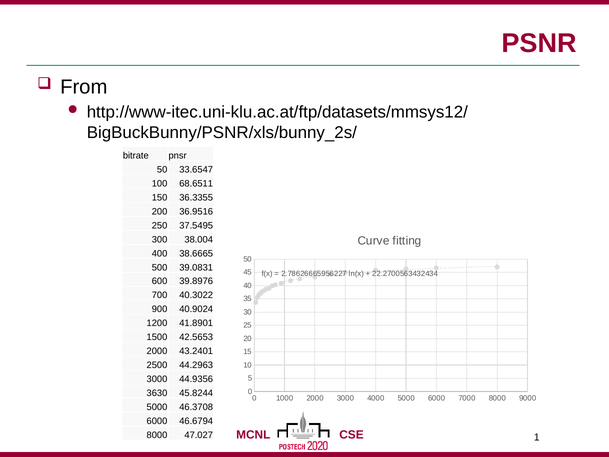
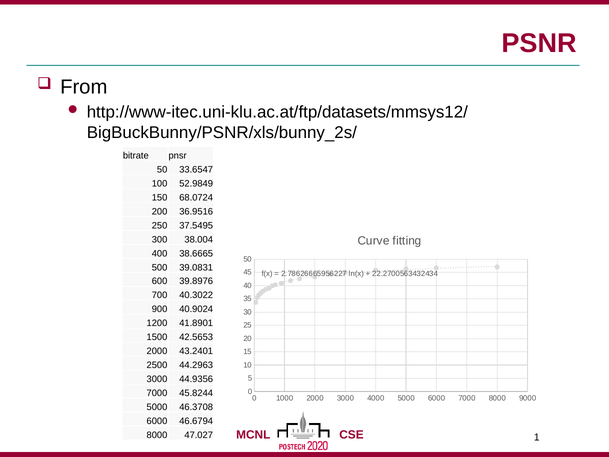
68.6511: 68.6511 -> 52.9849 (196, 184)
36.3355: 36.3355 -> 68.0724 (196, 198)
3630: 3630 -> 7000 (157, 393)
